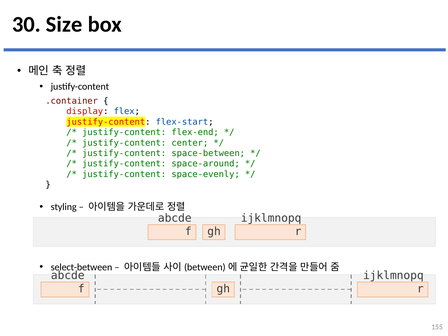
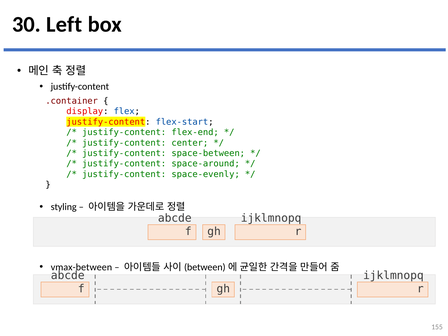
Size: Size -> Left (64, 24)
select-between: select-between -> vmax-between (81, 267)
